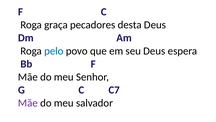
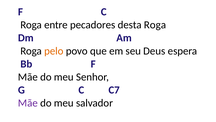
graça: graça -> entre (56, 25)
desta Deus: Deus -> Roga (155, 25)
pelo colour: blue -> orange (54, 51)
